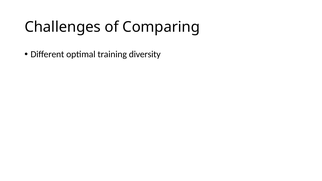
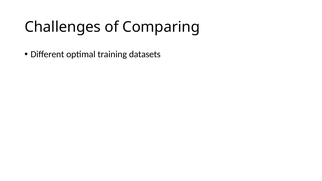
diversity: diversity -> datasets (145, 54)
